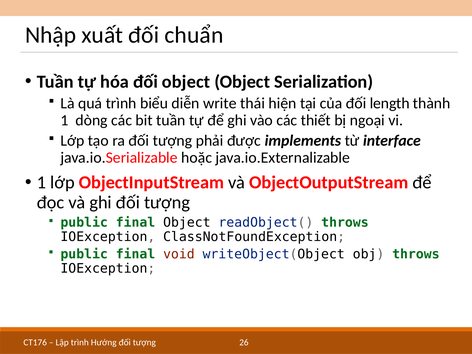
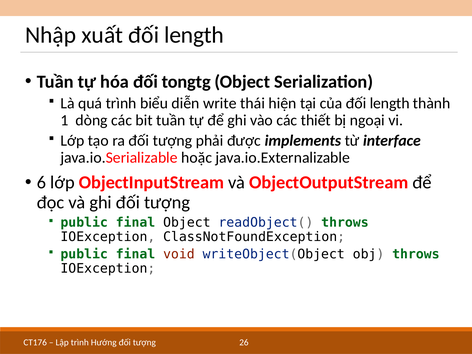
xuất đối chuẩn: chuẩn -> length (194, 35)
đối object: object -> tongtg (186, 82)
1: 1 -> 6 (41, 183)
